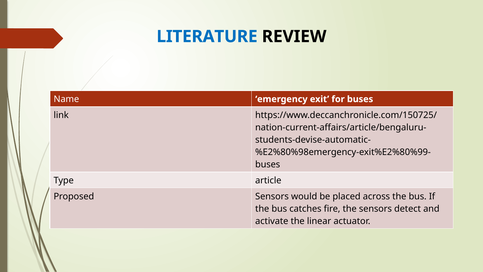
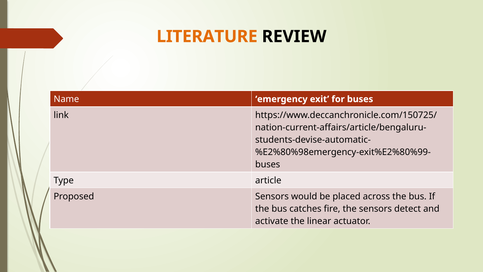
LITERATURE colour: blue -> orange (207, 36)
